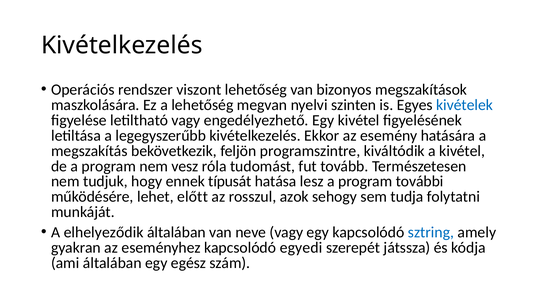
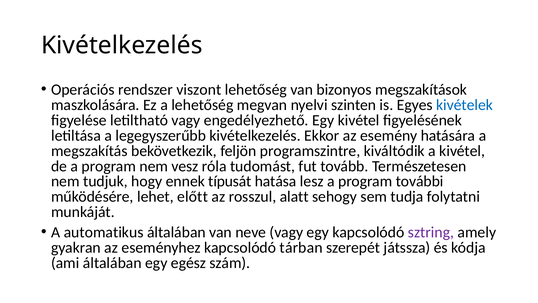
azok: azok -> alatt (294, 196)
elhelyeződik: elhelyeződik -> automatikus (104, 232)
sztring colour: blue -> purple (431, 232)
egyedi: egyedi -> tárban (301, 247)
